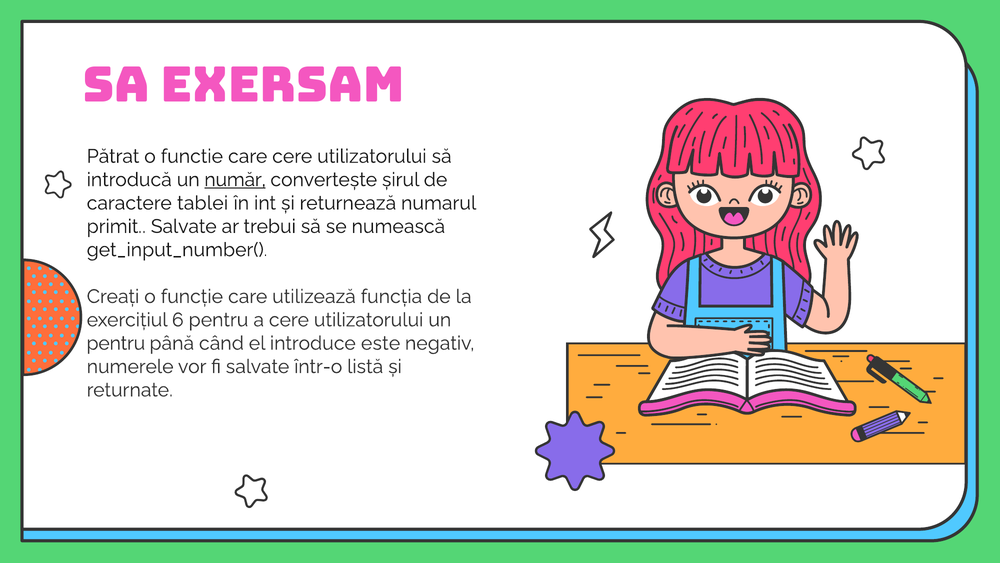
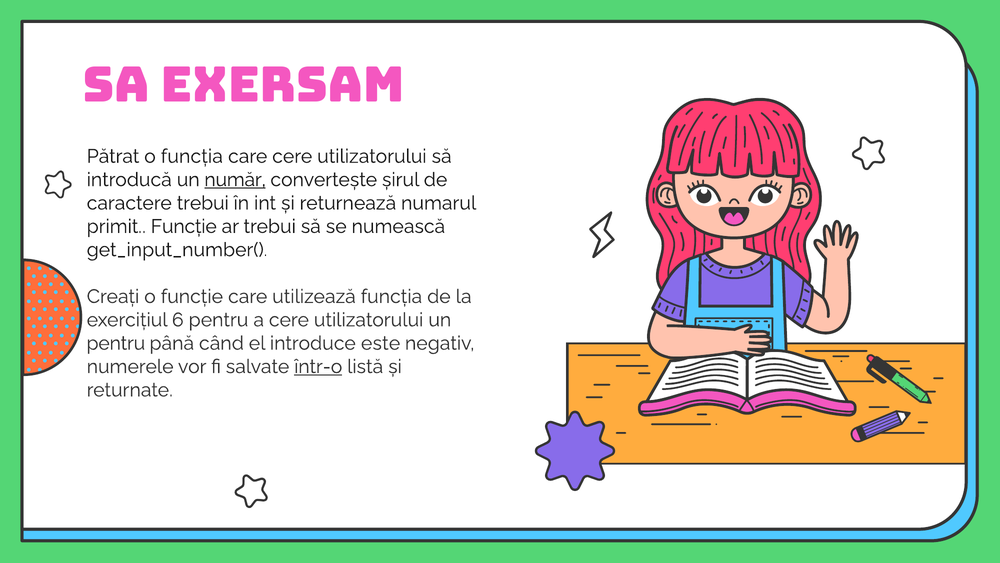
o functie: functie -> funcția (192, 156)
caractere tablei: tablei -> trebui (203, 203)
primit Salvate: Salvate -> Funcție (184, 226)
într-o underline: none -> present (318, 366)
